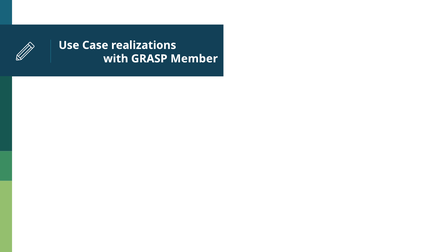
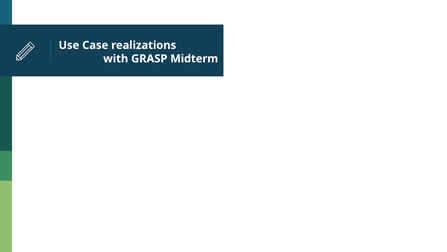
Member: Member -> Midterm (194, 59)
